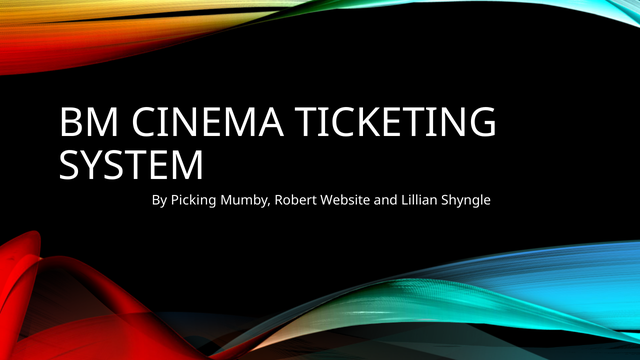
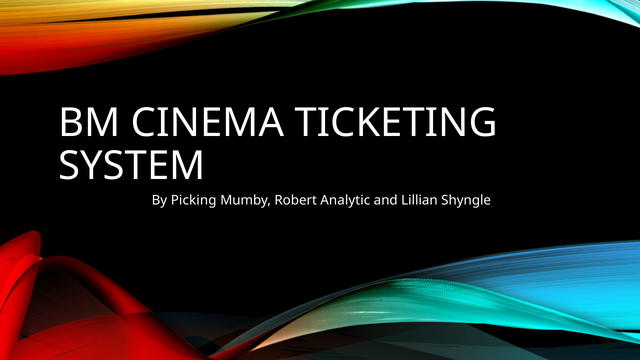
Website: Website -> Analytic (345, 200)
